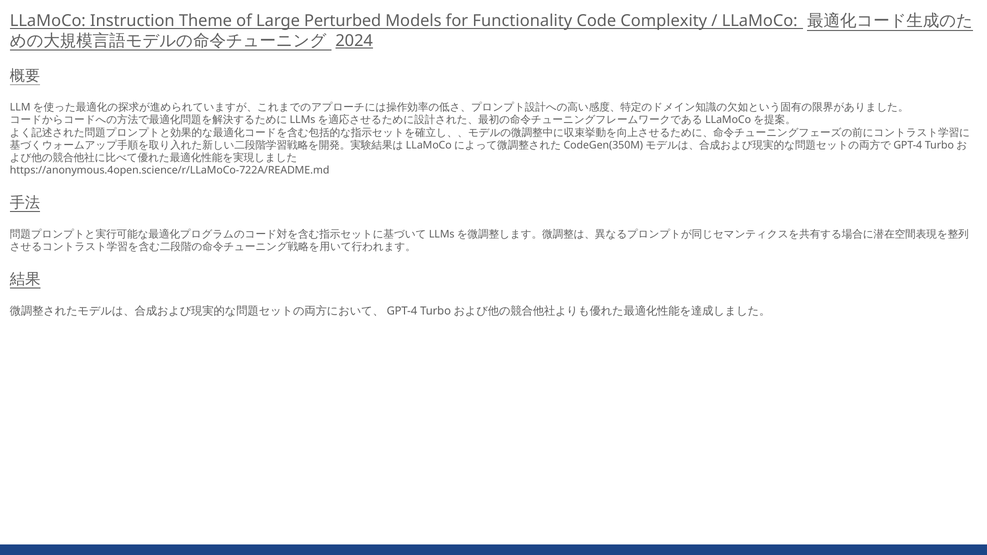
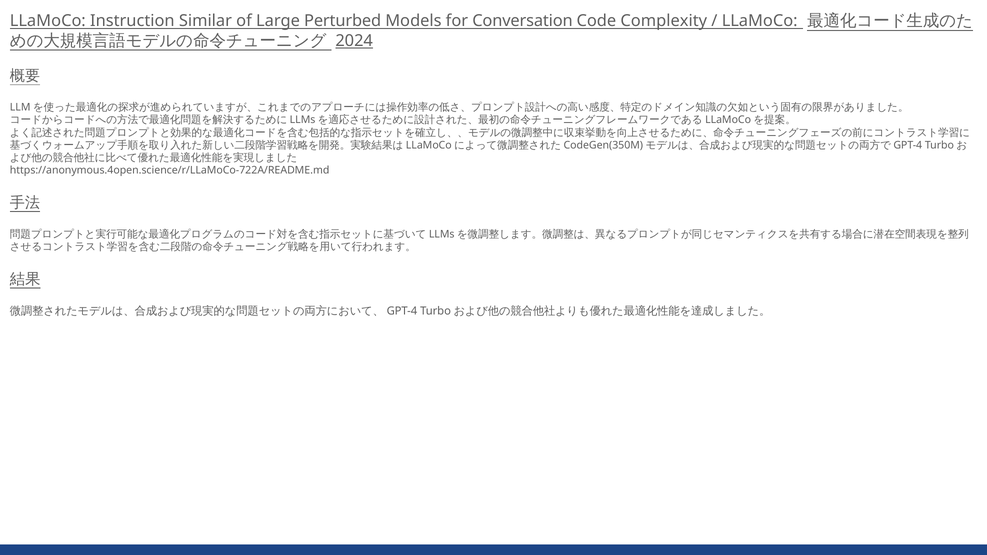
Theme: Theme -> Similar (205, 21)
Functionality: Functionality -> Conversation (522, 21)
